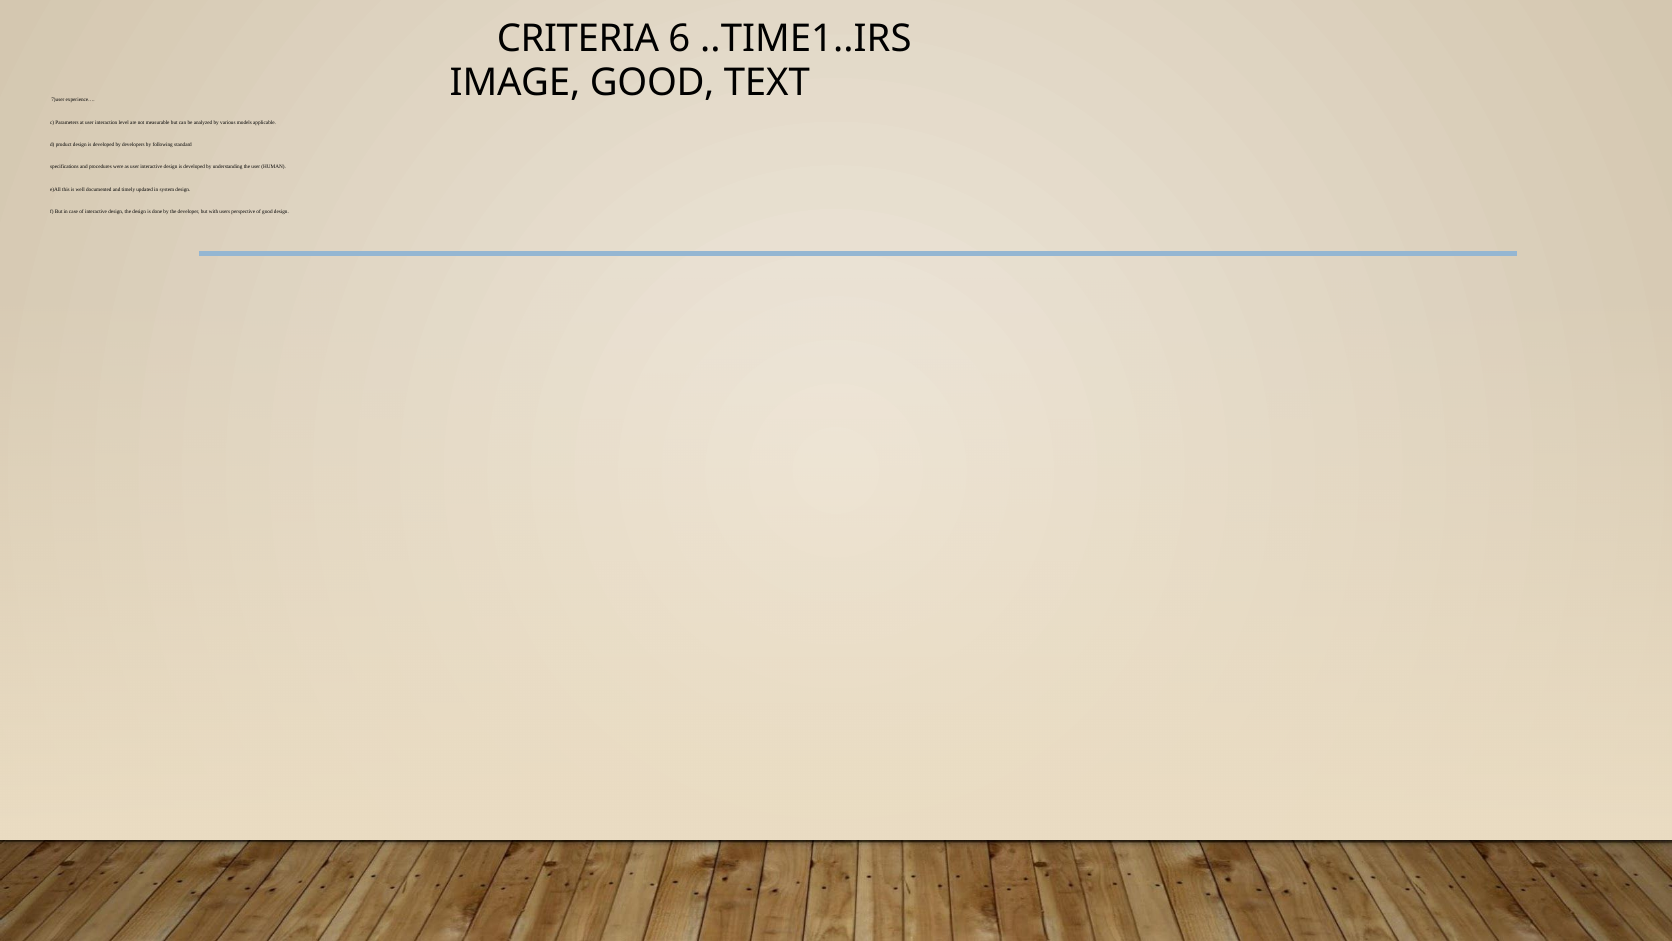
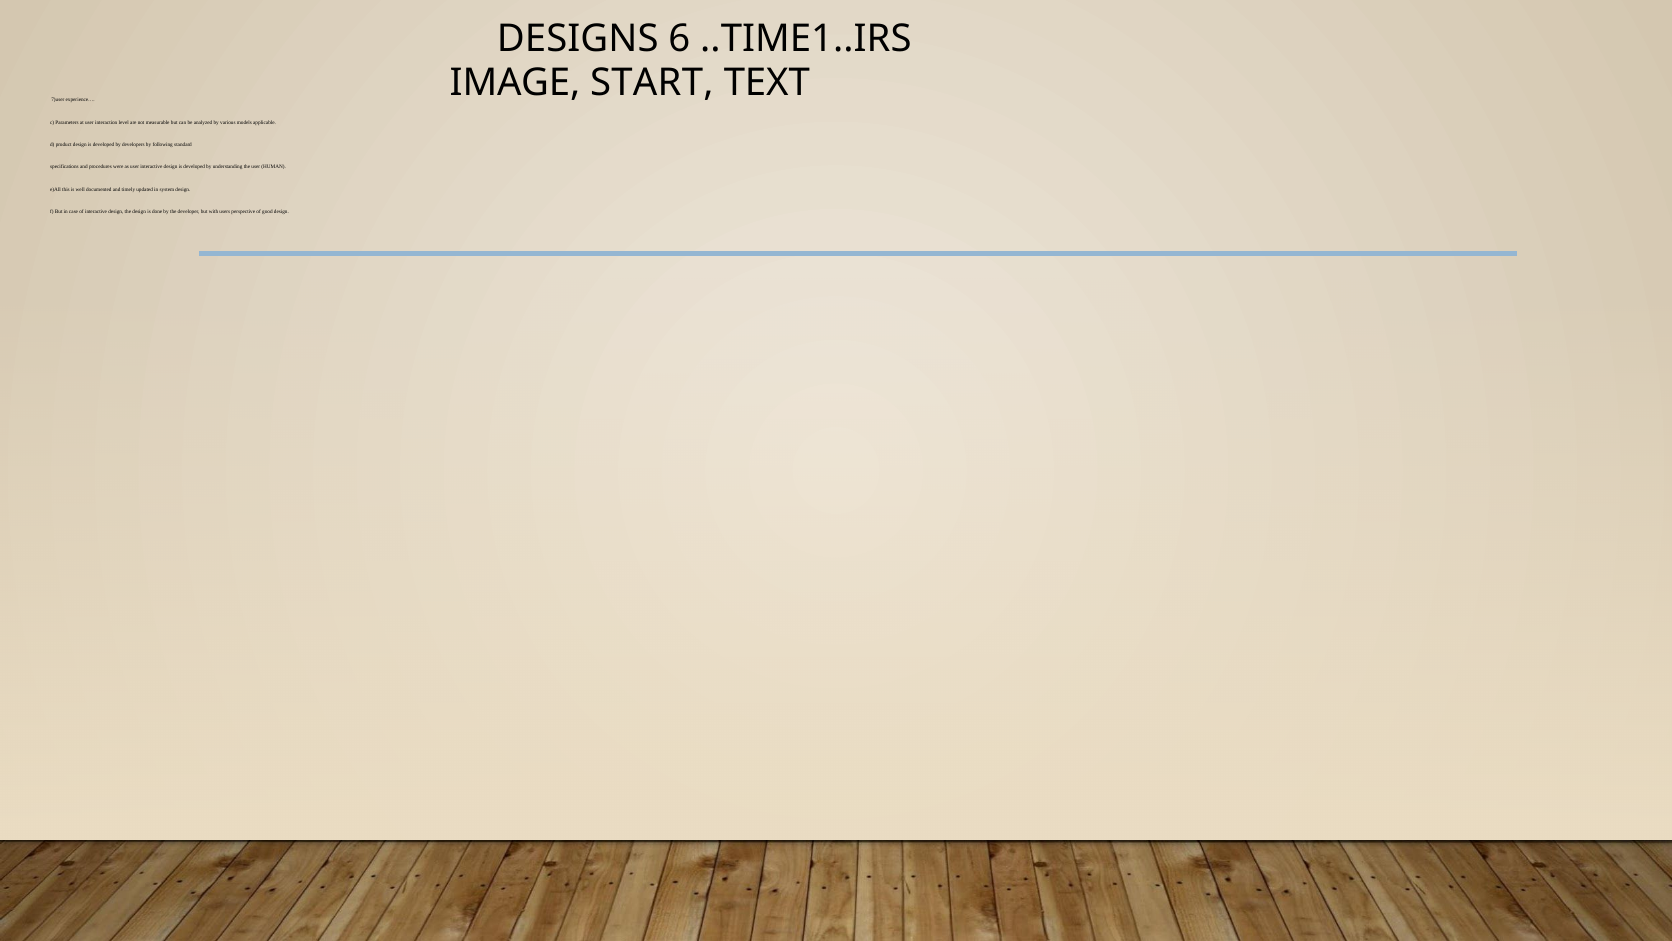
CRITERIA: CRITERIA -> DESIGNS (578, 39)
IMAGE GOOD: GOOD -> START (652, 83)
